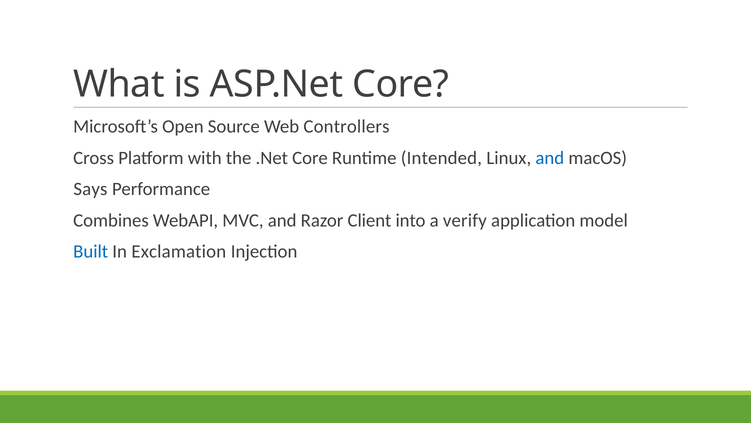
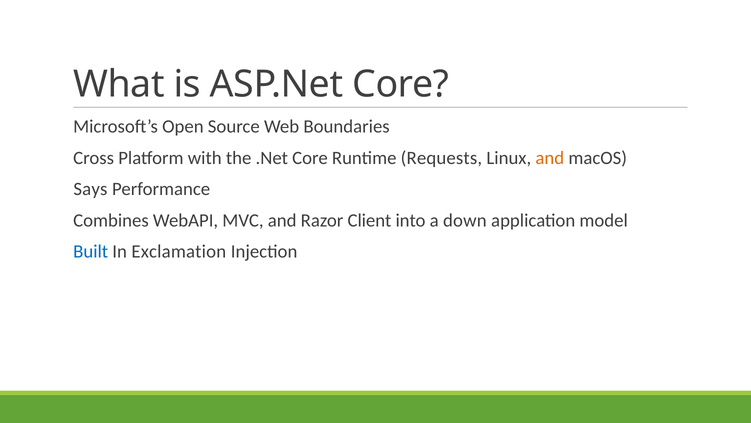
Controllers: Controllers -> Boundaries (347, 127)
Intended: Intended -> Requests (441, 158)
and colour: blue -> orange (550, 158)
verify: verify -> down (465, 220)
